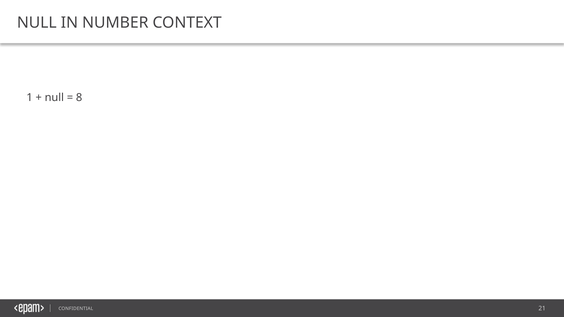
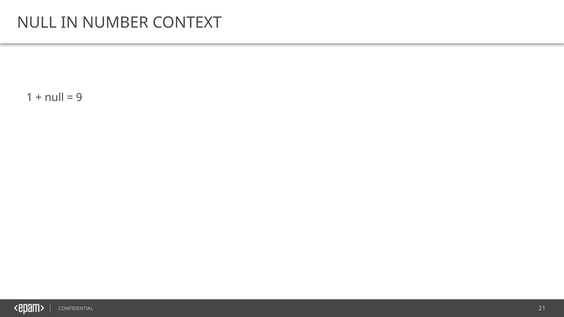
8: 8 -> 9 (79, 98)
